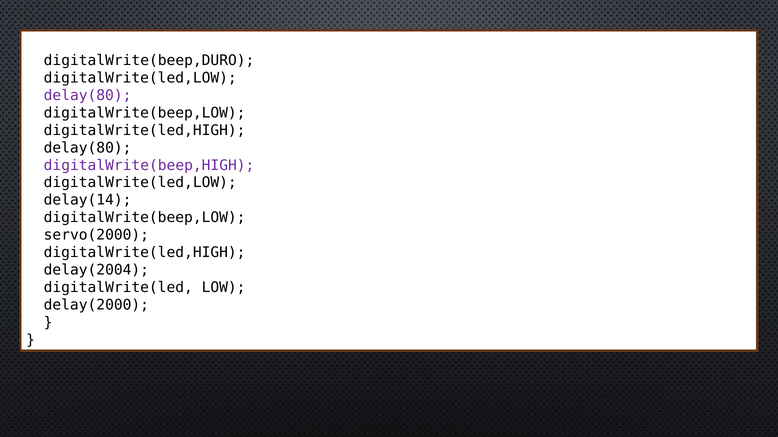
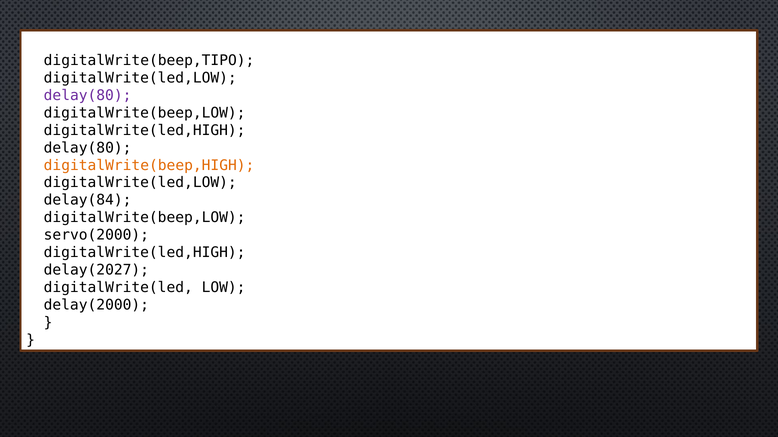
digitalWrite(beep,DURO: digitalWrite(beep,DURO -> digitalWrite(beep,TIPO (149, 60)
digitalWrite(beep,HIGH colour: purple -> orange (149, 165)
delay(14: delay(14 -> delay(84 (88, 200)
delay(2004: delay(2004 -> delay(2027 (96, 270)
